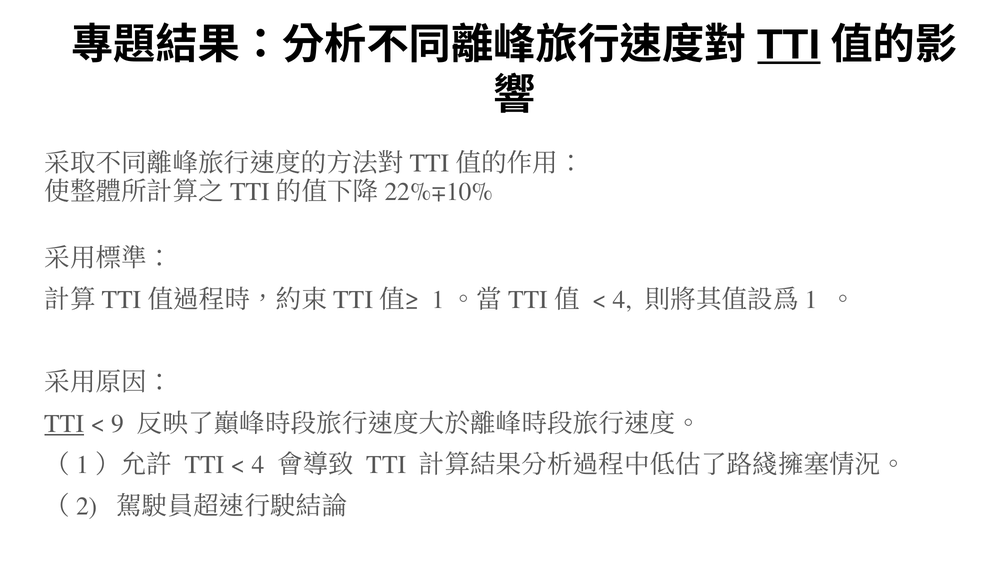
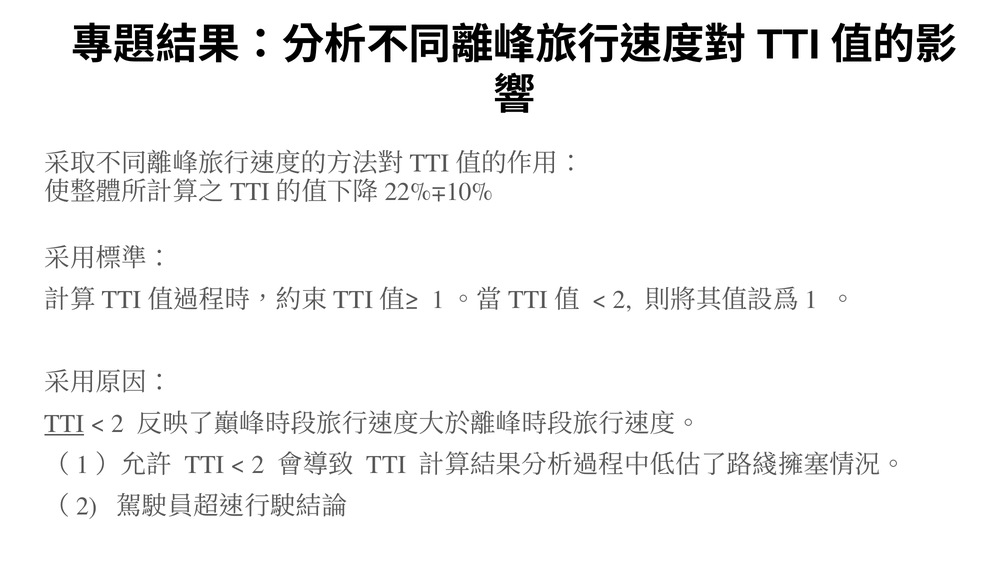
TTI underline: present -> none (789, 45)
4: 4 -> 2 (623, 300)
9: 9 -> 2 (118, 424)
4: 4 -> 2 (258, 465)
